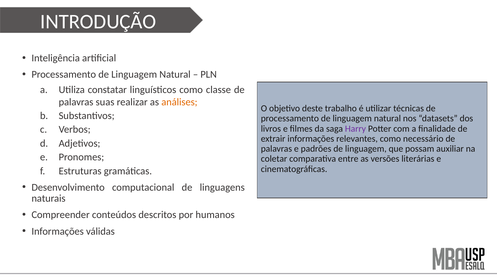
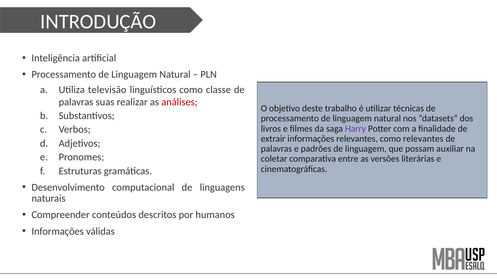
constatar: constatar -> televisão (107, 90)
análises colour: orange -> red (179, 102)
como necessário: necessário -> relevantes (423, 138)
